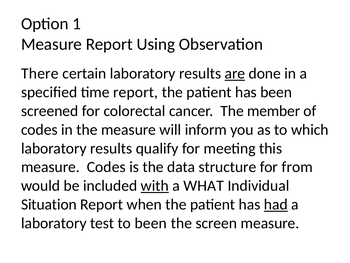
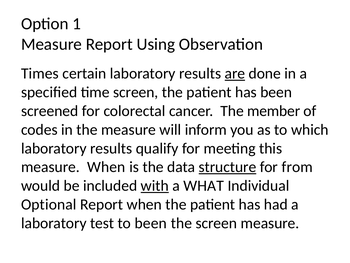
There: There -> Times (40, 73)
time report: report -> screen (136, 92)
measure Codes: Codes -> When (106, 167)
structure underline: none -> present (227, 167)
Situation: Situation -> Optional (49, 204)
had underline: present -> none (276, 204)
